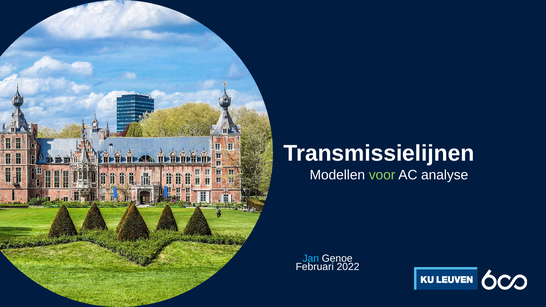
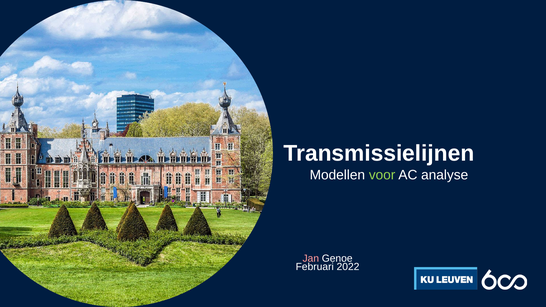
Jan colour: light blue -> pink (311, 259)
